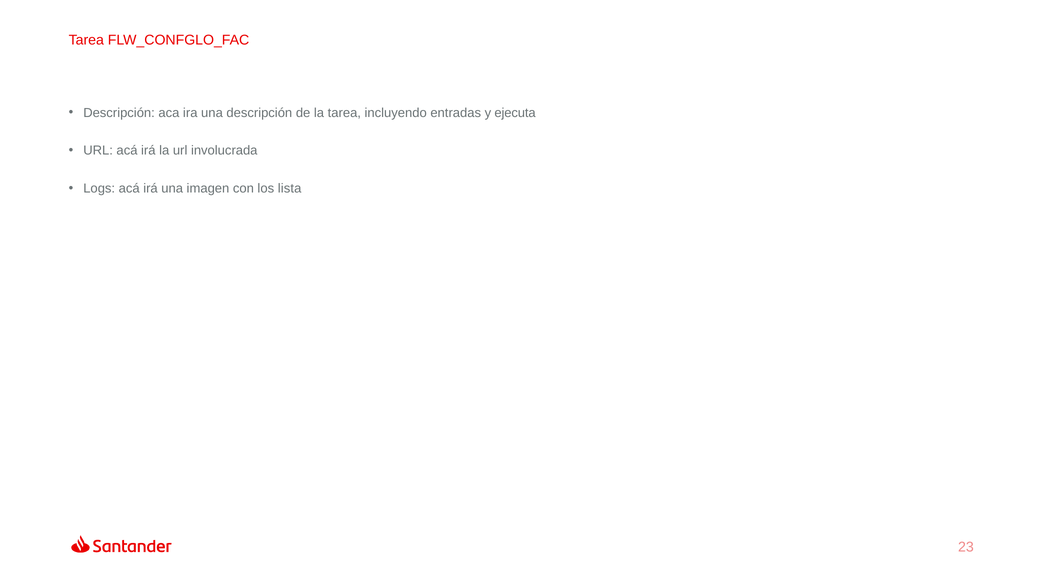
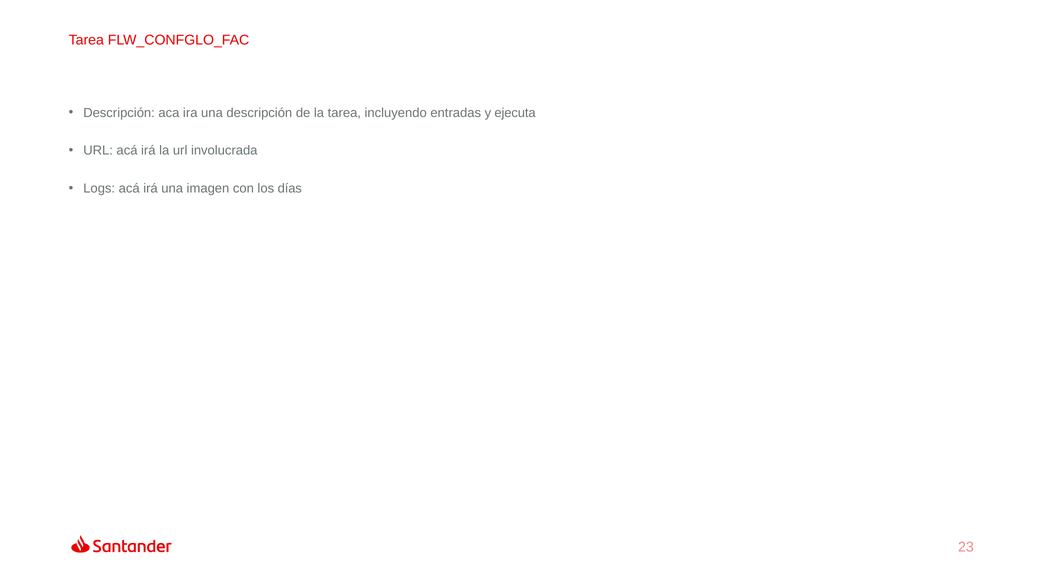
lista: lista -> días (290, 189)
